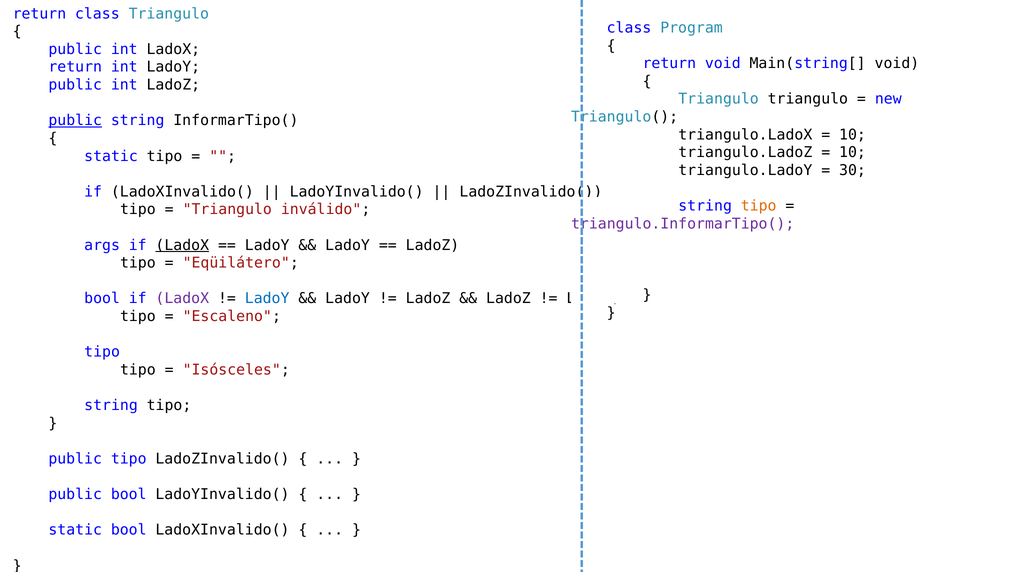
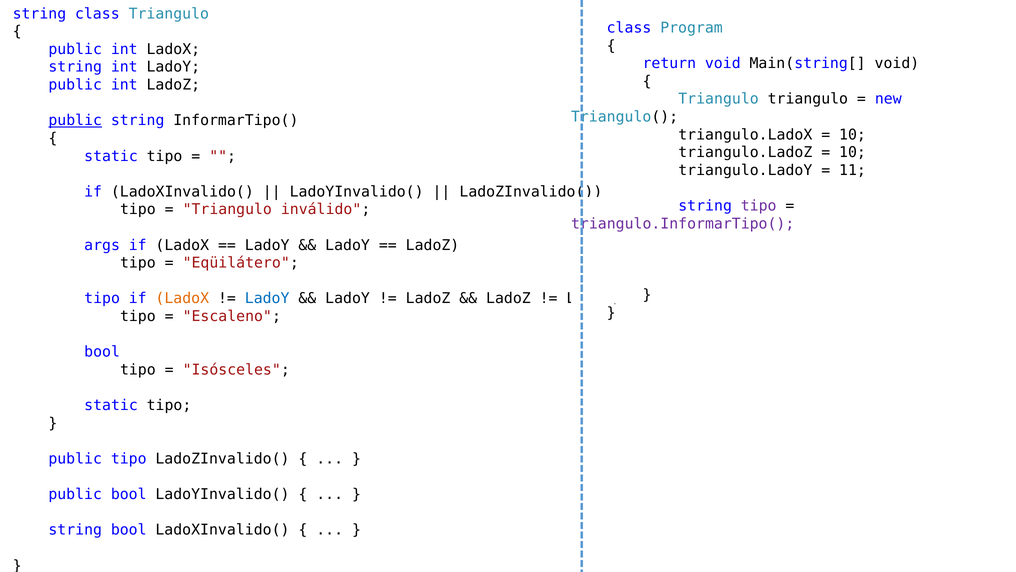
return: return -> string (39, 14)
return: return -> string (75, 67)
30: 30 -> 11 (852, 170)
tipo colour: orange -> purple (759, 206)
LadoX underline: present -> none (182, 245)
bool: bool -> tipo (102, 298)
LadoX colour: purple -> orange (182, 298)
tipo: tipo -> bool (102, 352)
string: string -> static (111, 405)
static: static -> string (75, 530)
